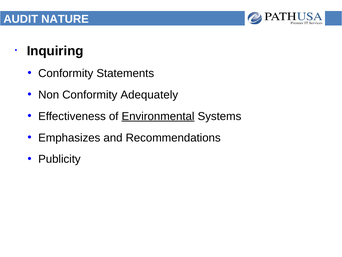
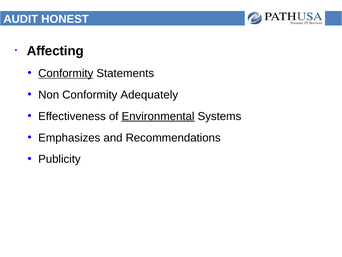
NATURE: NATURE -> HONEST (65, 19)
Inquiring: Inquiring -> Affecting (55, 51)
Conformity underline: none -> present (66, 73)
